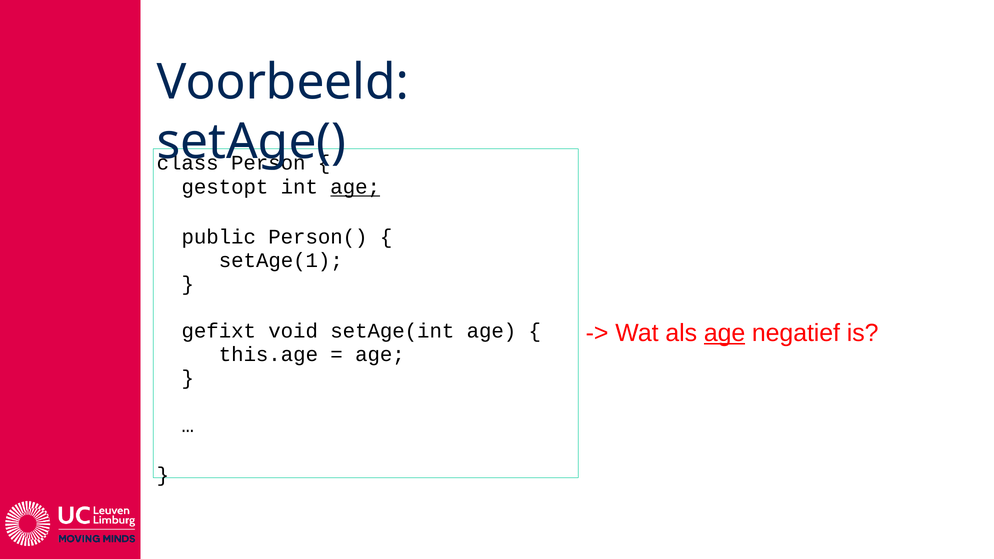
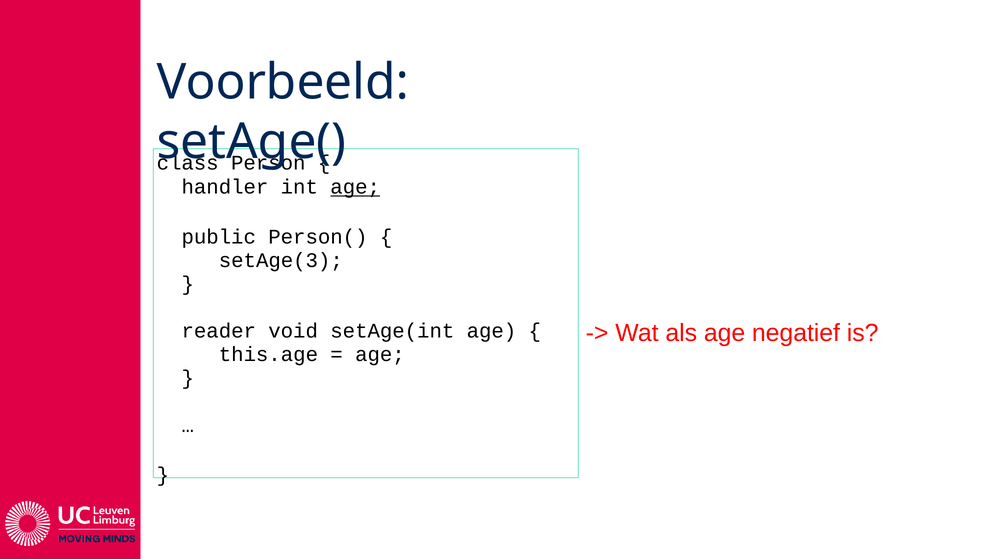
gestopt: gestopt -> handler (225, 187)
setAge(1: setAge(1 -> setAge(3 (281, 261)
age underline: present -> none (725, 333)
gefixt: gefixt -> reader (219, 331)
